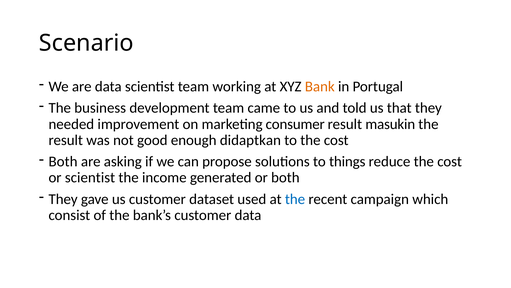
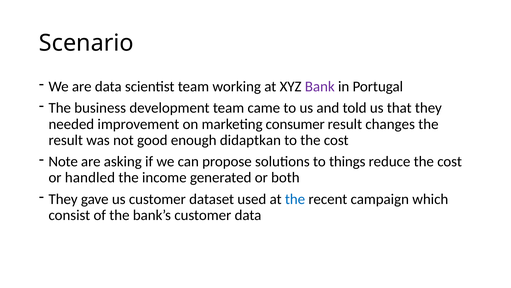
Bank colour: orange -> purple (320, 86)
masukin: masukin -> changes (390, 124)
Both: Both -> Note (63, 161)
or scientist: scientist -> handled (90, 177)
